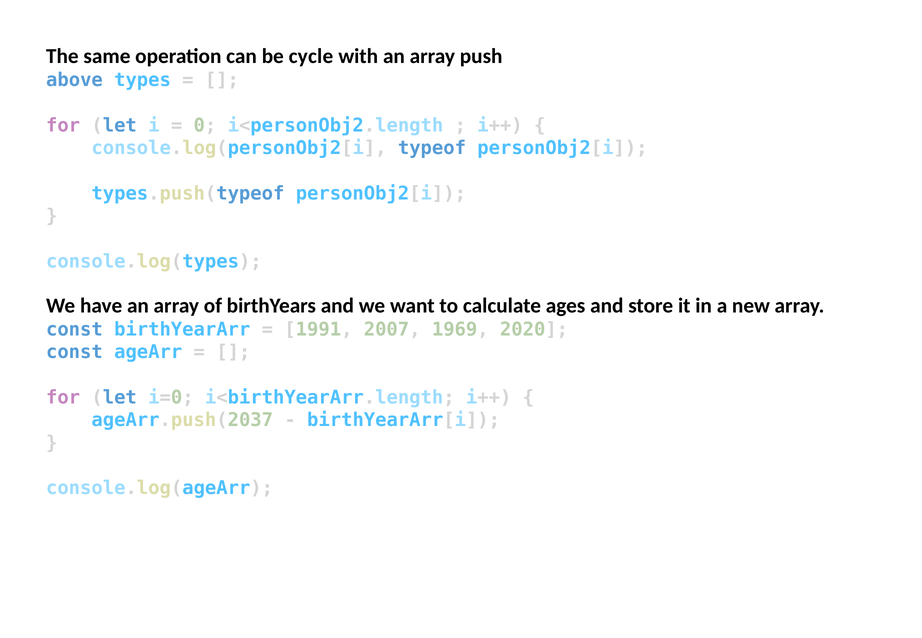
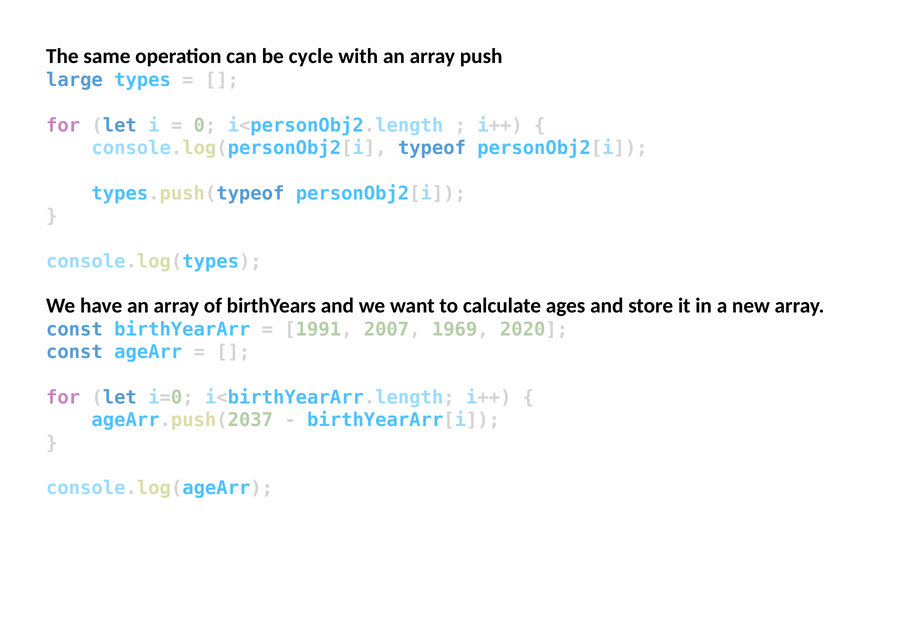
above: above -> large (74, 80)
